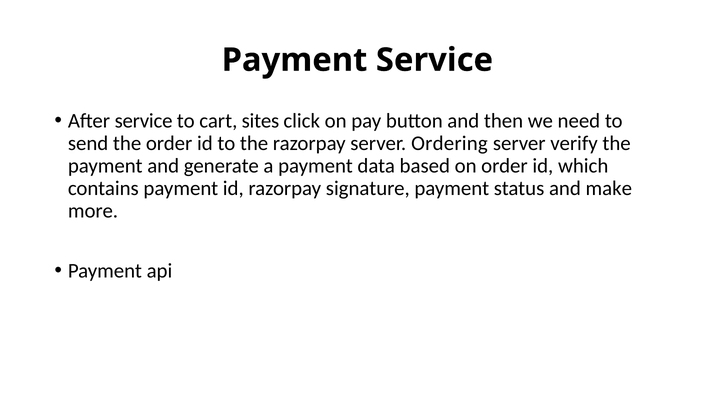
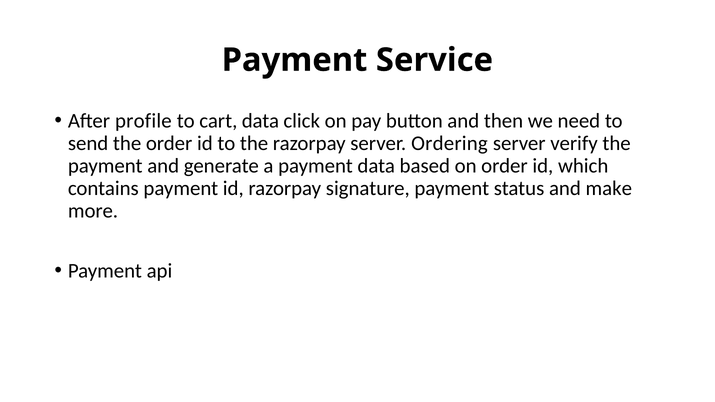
After service: service -> profile (143, 121)
cart sites: sites -> data (260, 121)
